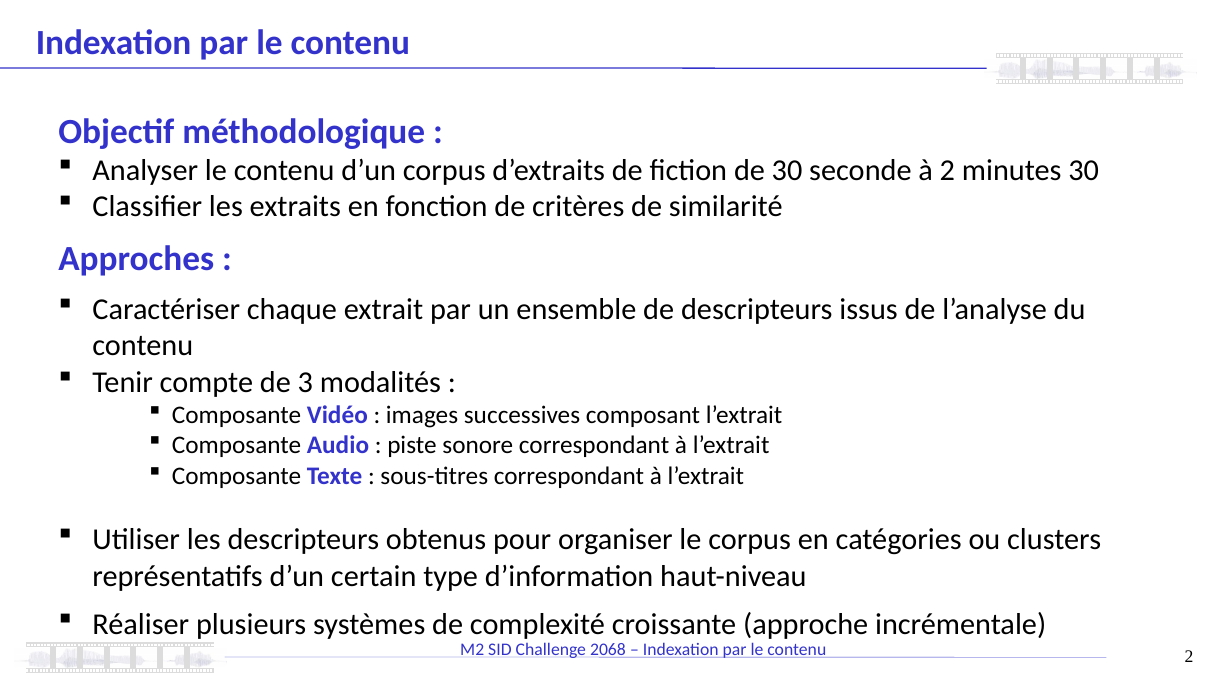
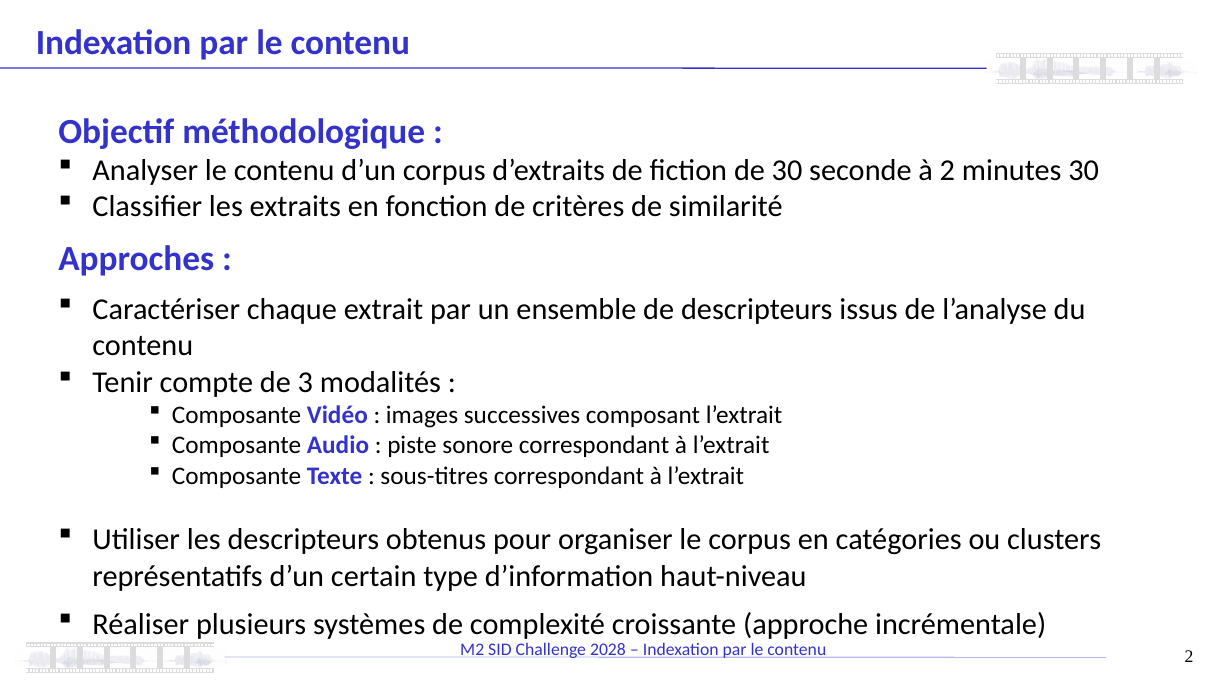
2068: 2068 -> 2028 (608, 650)
